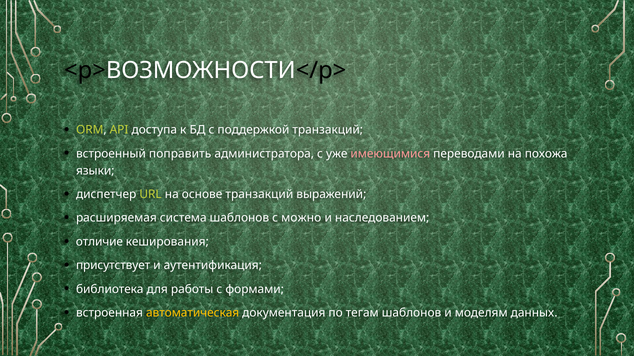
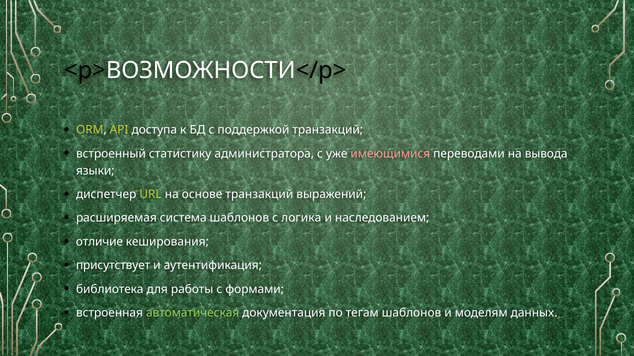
поправить: поправить -> статистику (180, 154)
похожа: похожа -> вывода (546, 154)
можно: можно -> логика (301, 218)
автоматическая colour: yellow -> light green (193, 313)
